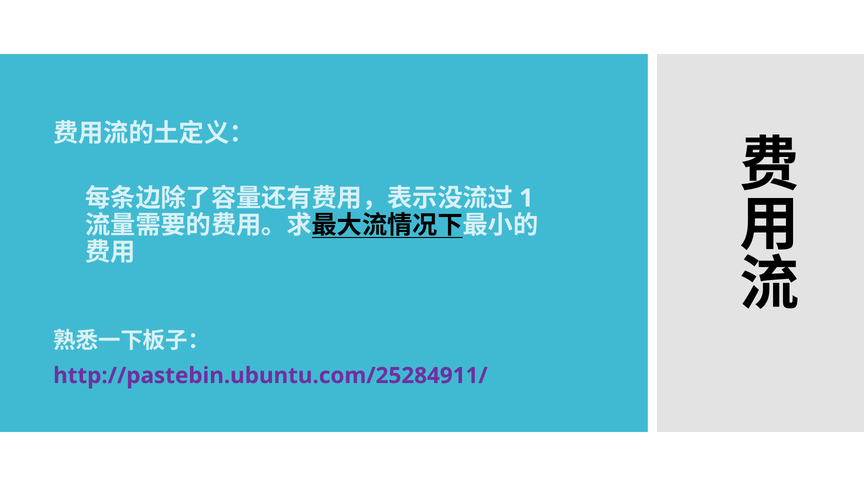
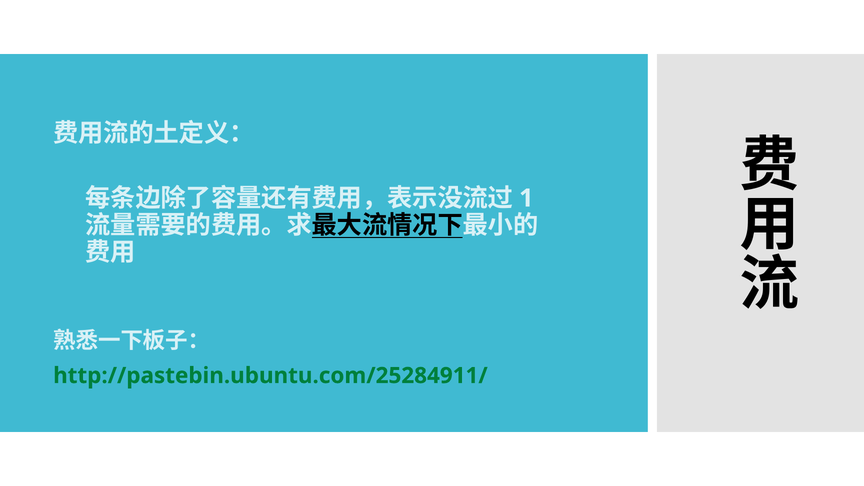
http://pastebin.ubuntu.com/25284911/ colour: purple -> green (270, 376)
